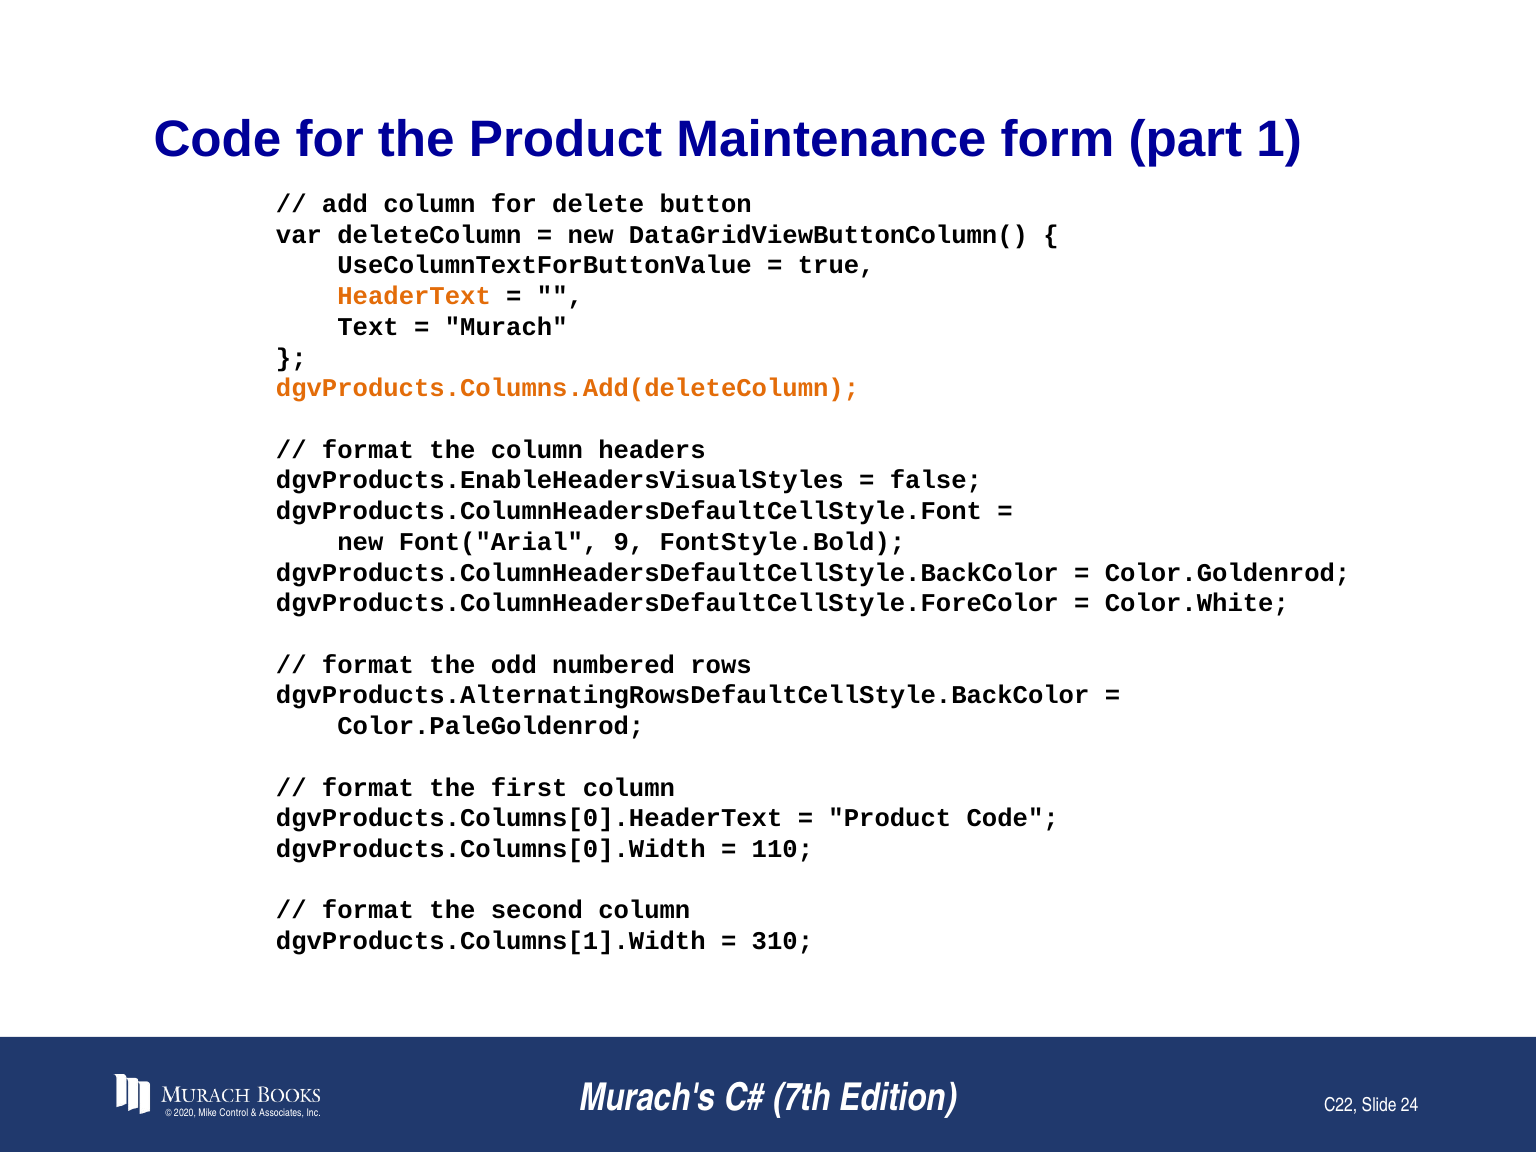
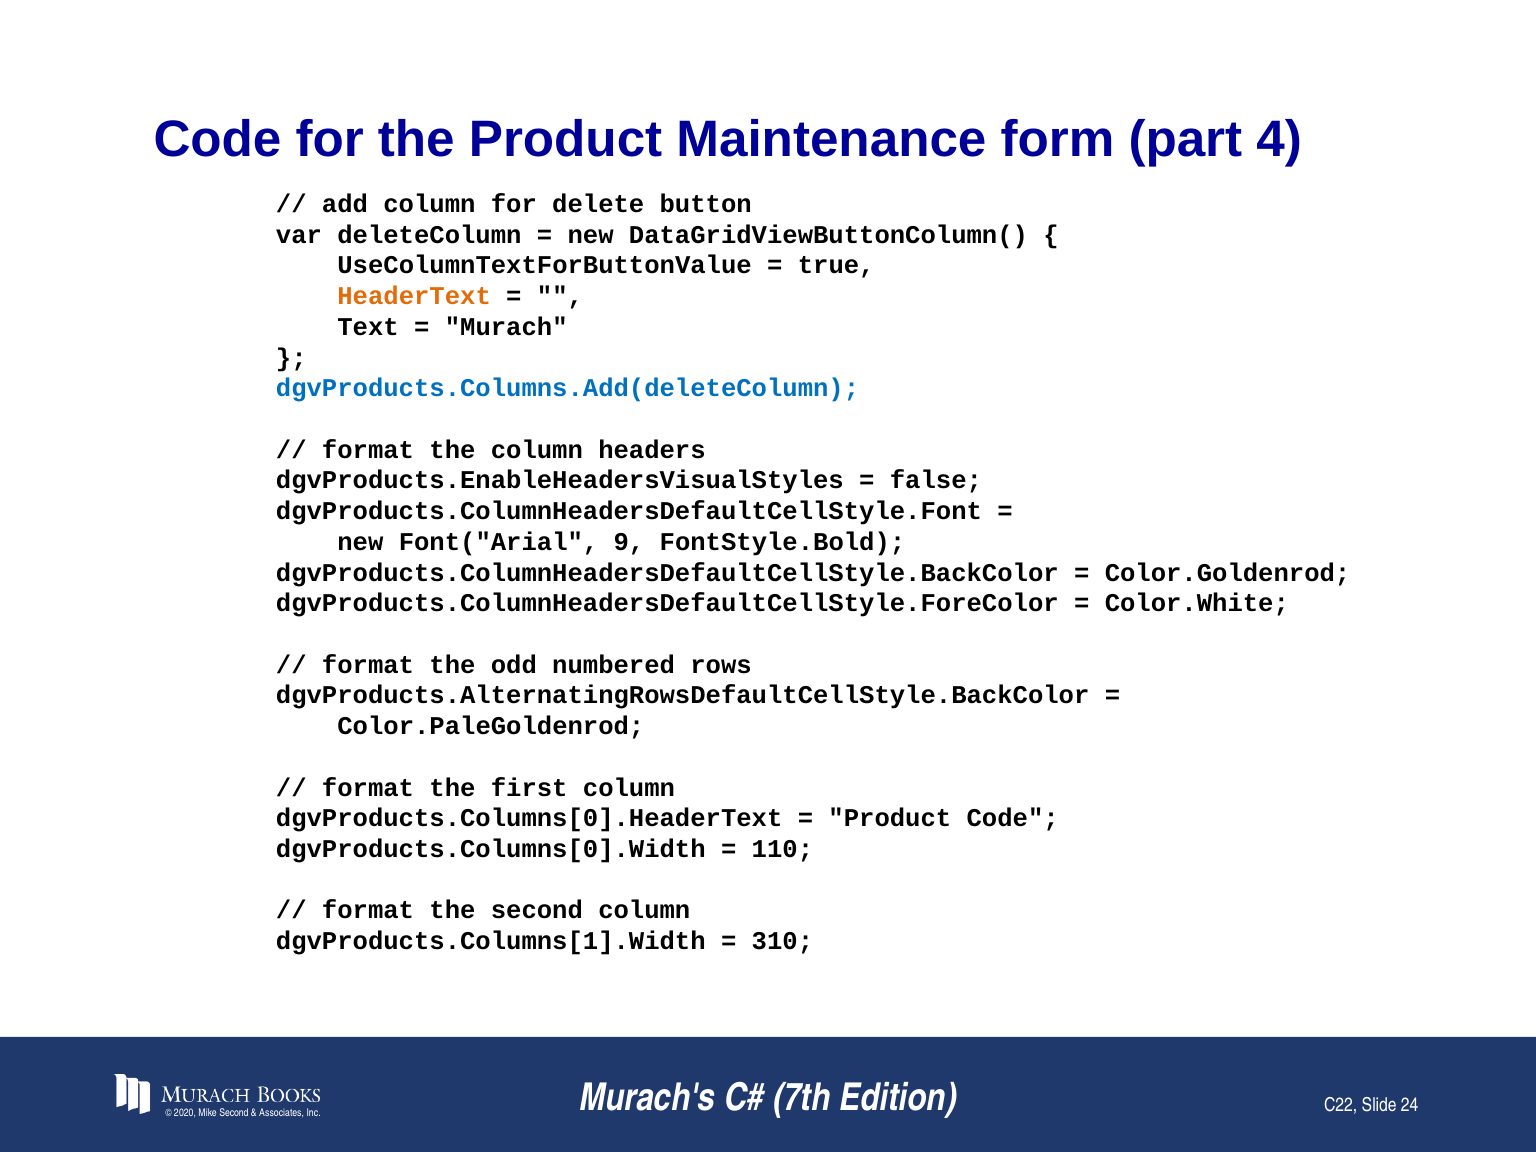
1: 1 -> 4 (1279, 140)
dgvProducts.Columns.Add(deleteColumn colour: orange -> blue (568, 388)
Mike Control: Control -> Second (234, 1113)
